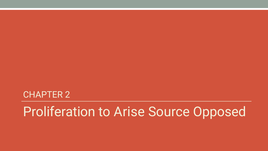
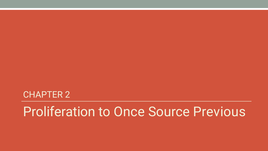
Arise: Arise -> Once (129, 112)
Opposed: Opposed -> Previous (219, 112)
